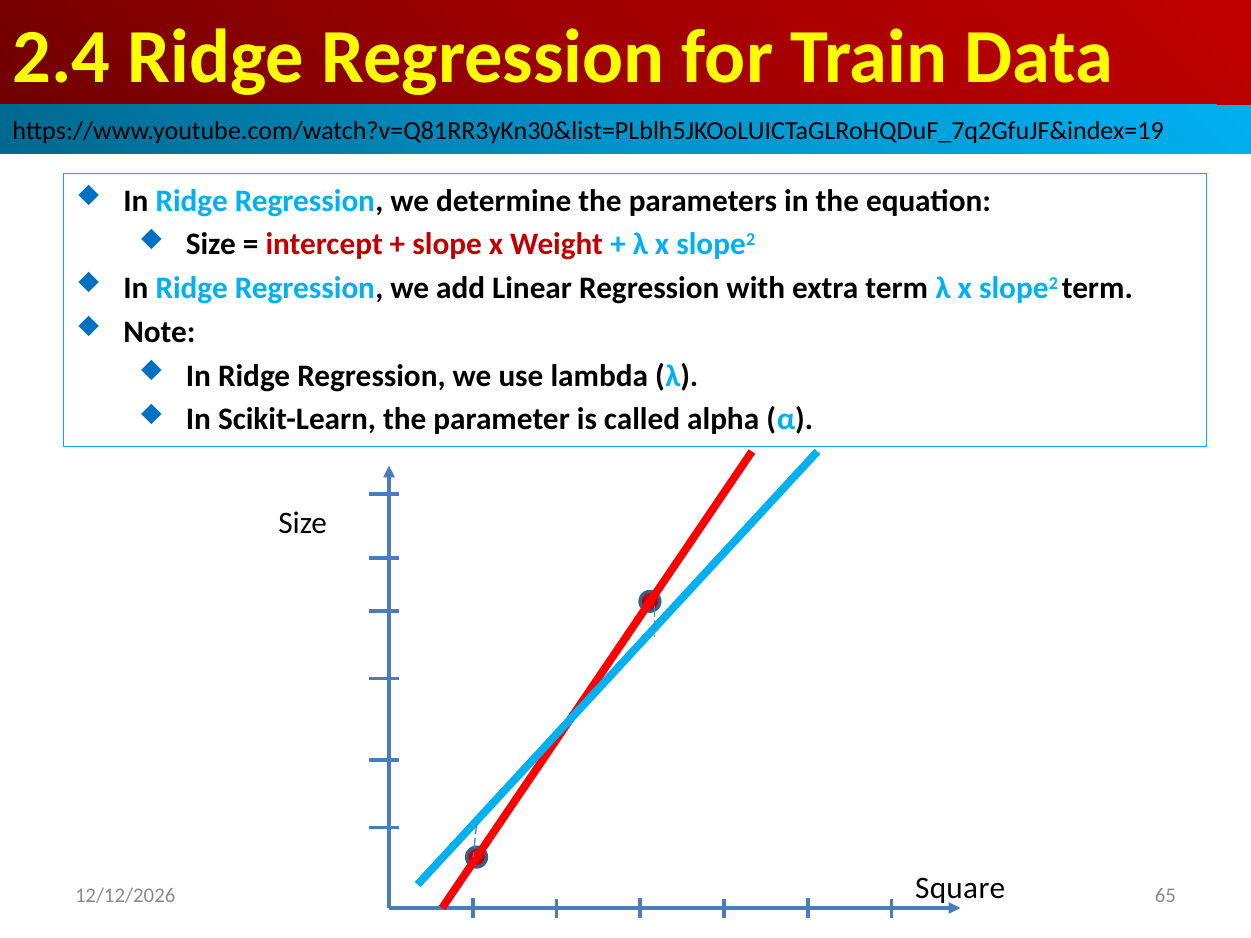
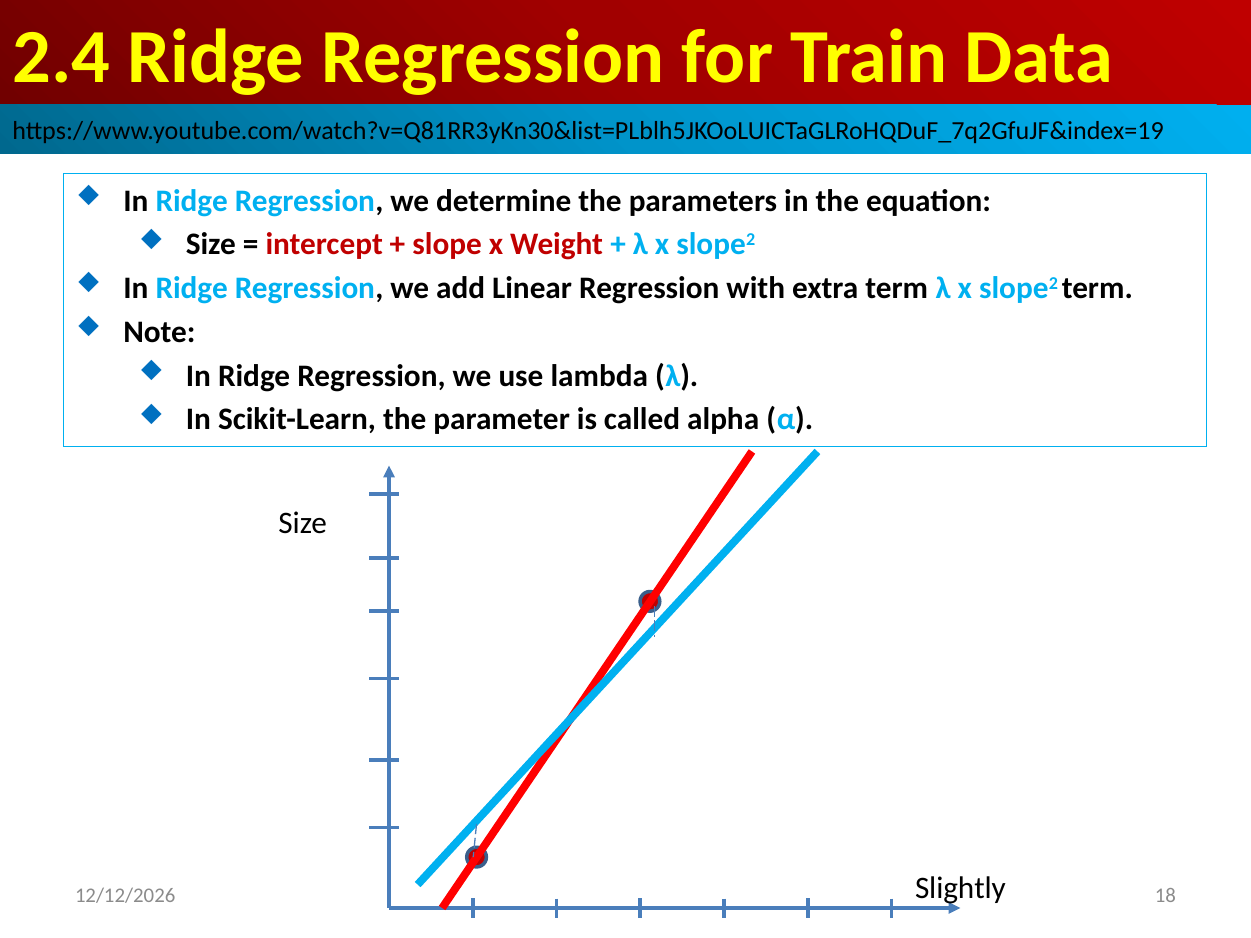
Square: Square -> Slightly (960, 888)
65: 65 -> 18 (1165, 896)
